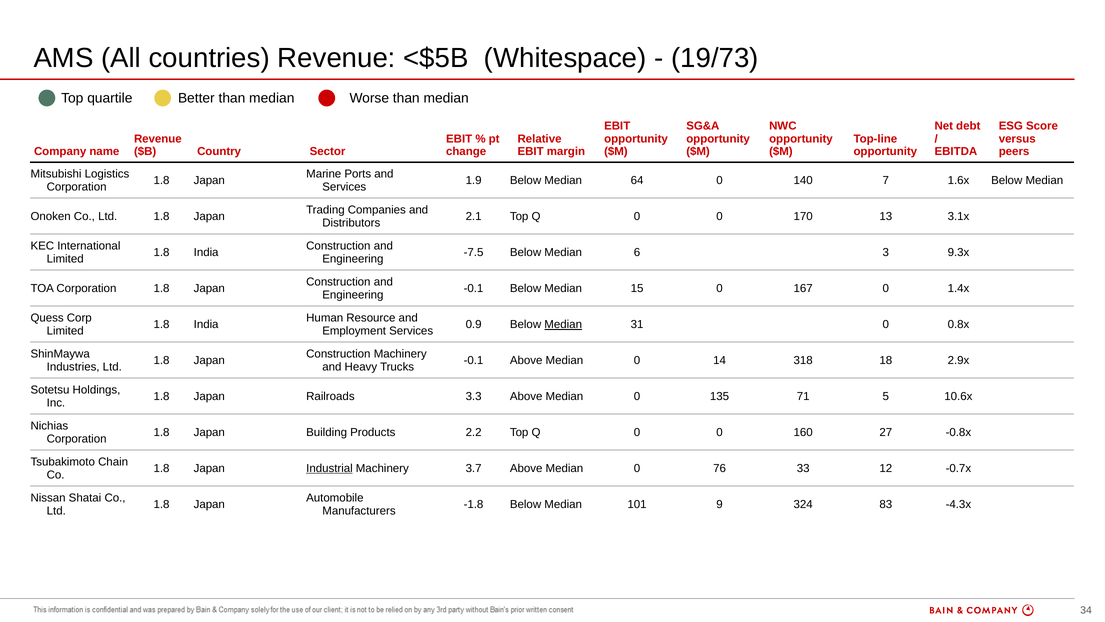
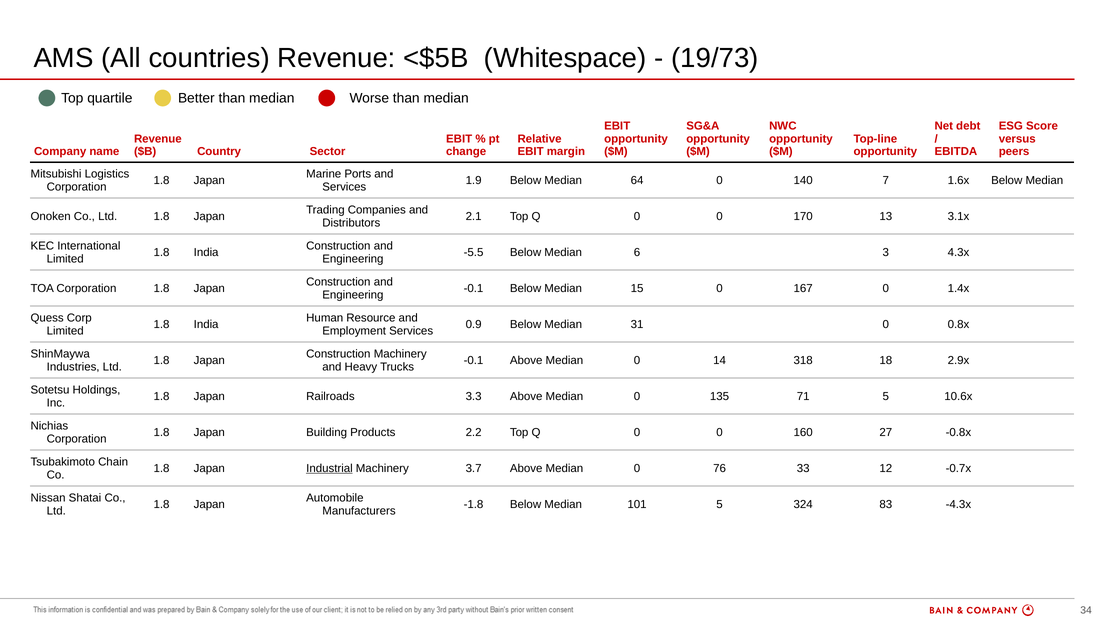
-7.5: -7.5 -> -5.5 (474, 252)
9.3x: 9.3x -> 4.3x (958, 252)
Median underline: present -> none (563, 324)
101 9: 9 -> 5 (720, 504)
